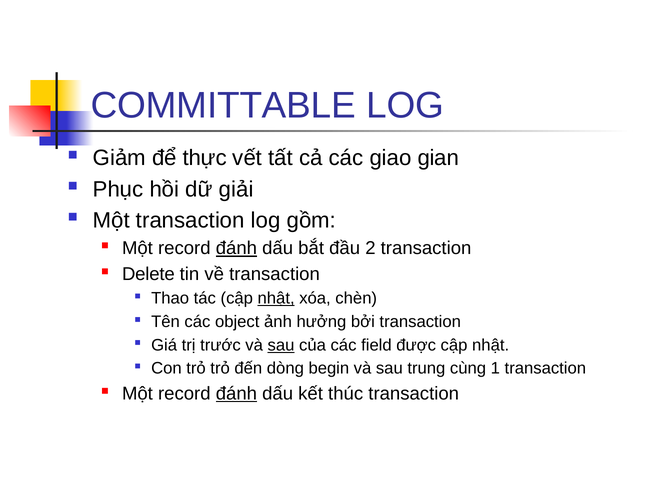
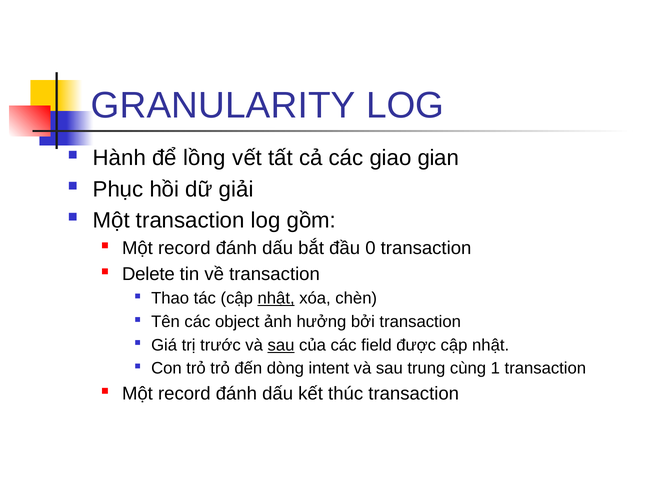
COMMITTABLE: COMMITTABLE -> GRANULARITY (223, 105)
Giảm: Giảm -> Hành (119, 158)
thực: thực -> lồng (204, 158)
đánh underline: present -> none (236, 248)
2: 2 -> 0 (370, 248)
begin: begin -> intent (329, 369)
đánh underline: present -> none (236, 394)
